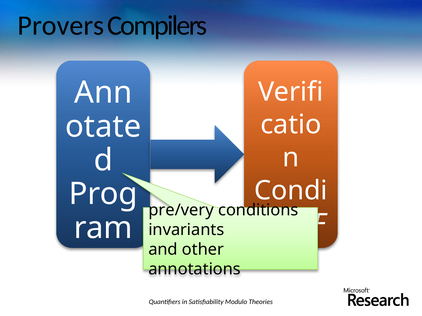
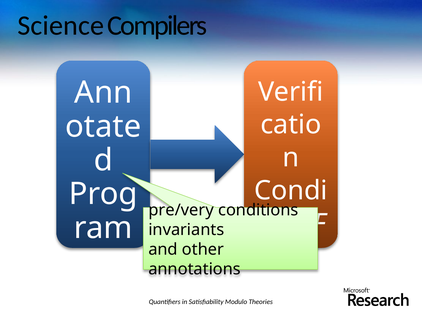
Provers: Provers -> Science (61, 26)
